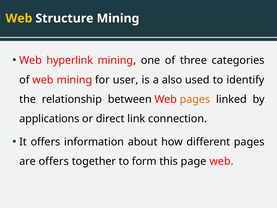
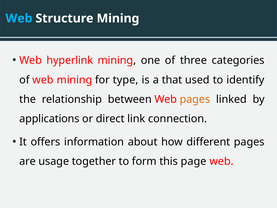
Web colour: yellow -> light blue (19, 18)
user: user -> type (126, 80)
also: also -> that (172, 80)
are offers: offers -> usage (54, 161)
